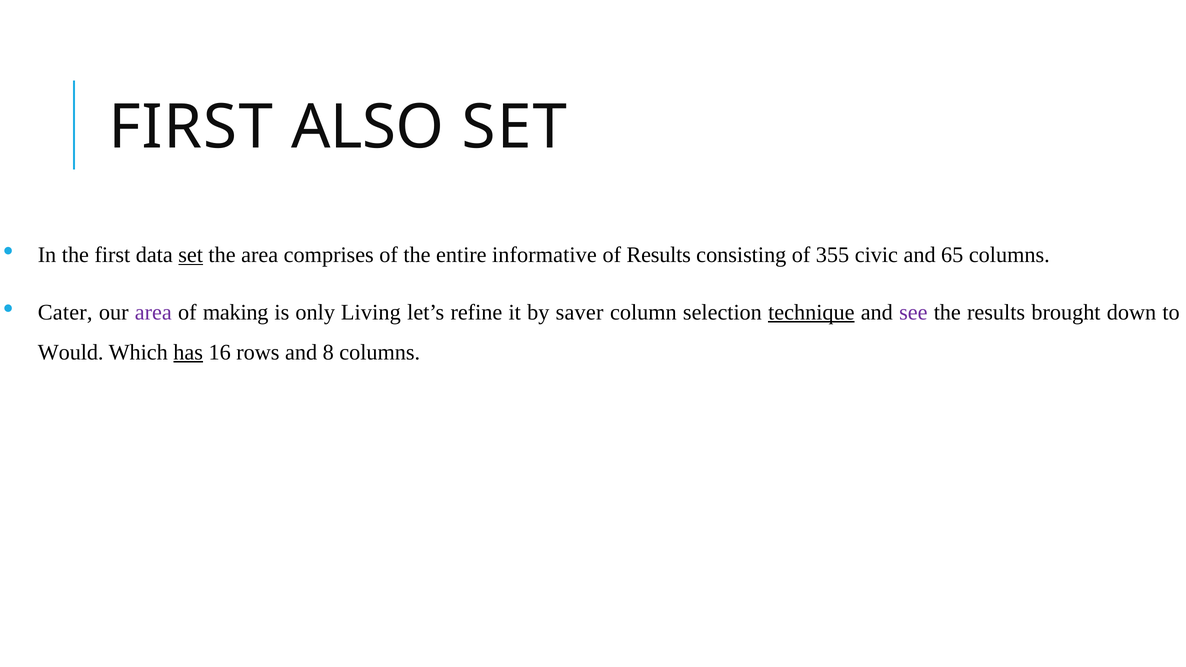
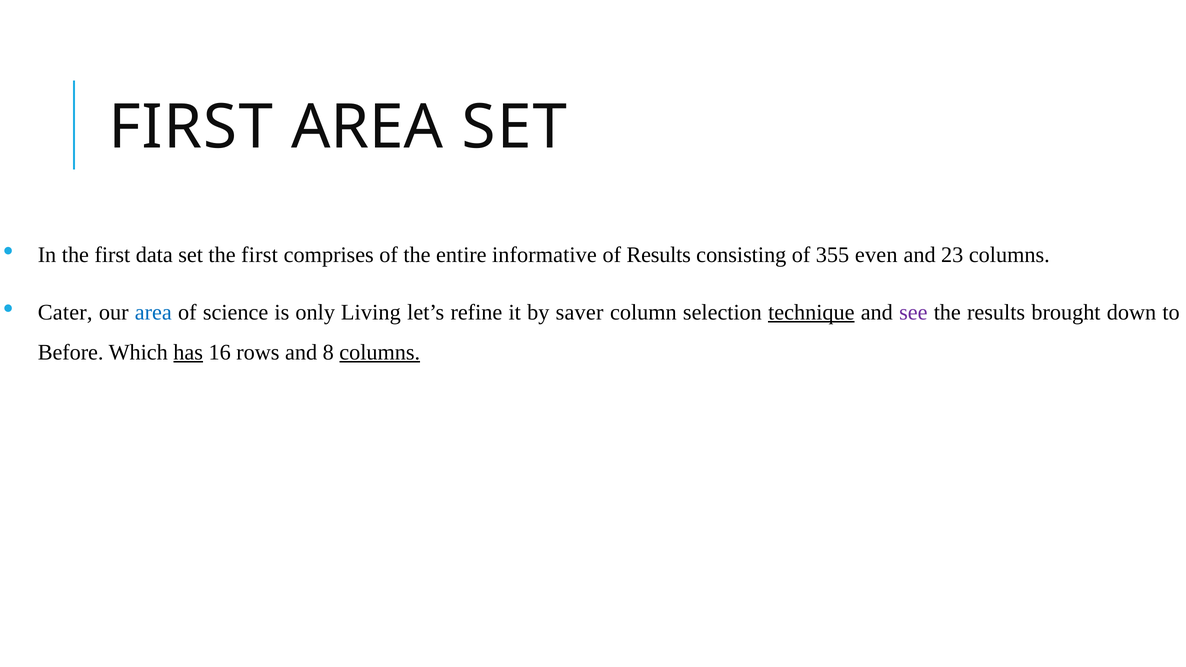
FIRST ALSO: ALSO -> AREA (367, 127)
set underline: present -> none (191, 255)
area: area -> first (260, 255)
civic: civic -> even (876, 255)
65: 65 -> 23 (952, 255)
area colour: purple -> blue (153, 312)
making: making -> science (236, 312)
Would: Would -> Before (71, 352)
columns underline: none -> present (380, 352)
